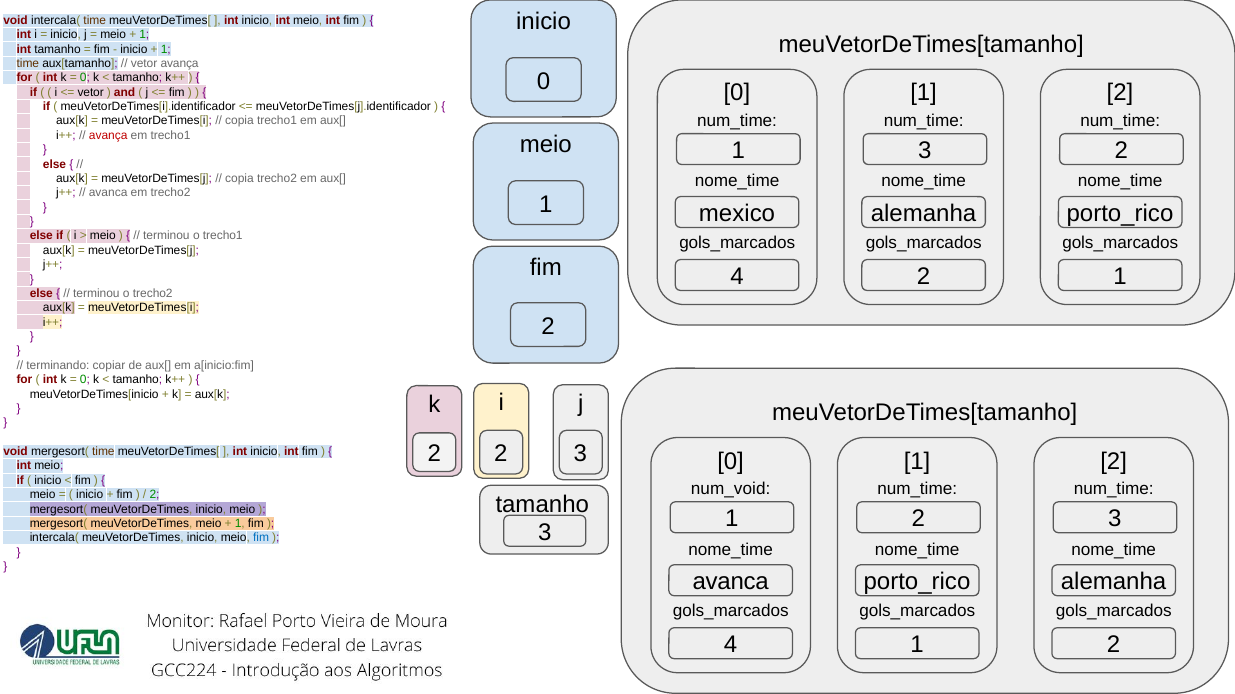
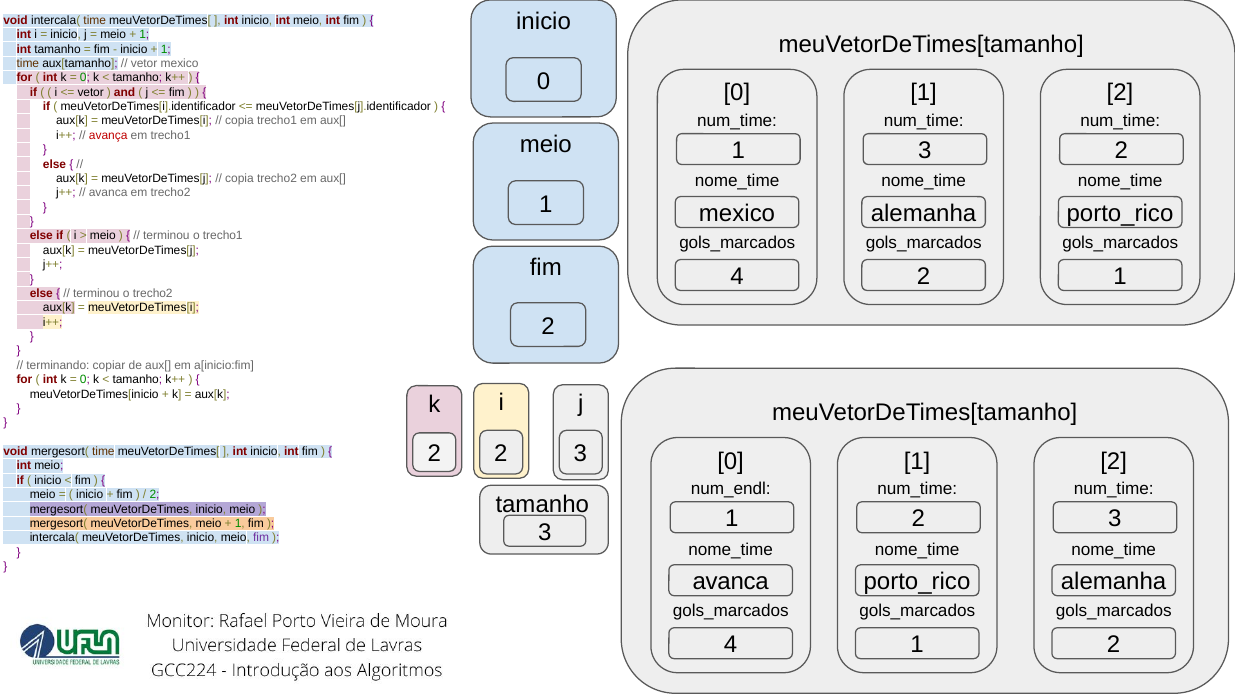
vetor avança: avança -> mexico (180, 64)
num_void: num_void -> num_endl (731, 490)
fim colour: blue -> purple (261, 538)
